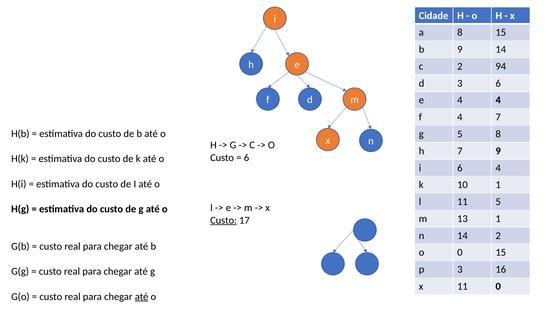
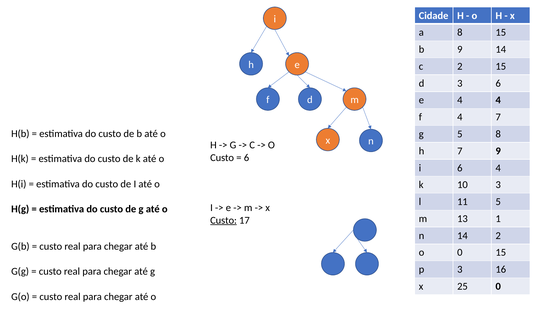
2 94: 94 -> 15 (501, 66)
10 1: 1 -> 3 (498, 185)
x 11: 11 -> 25 (462, 286)
até underline: present -> none (142, 296)
